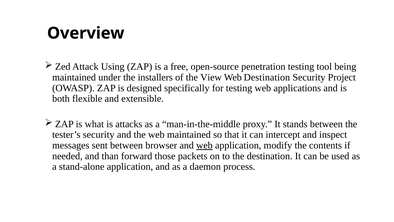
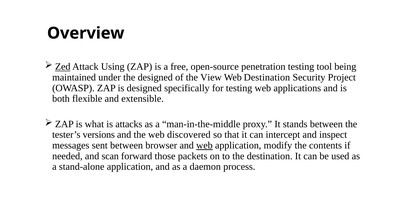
Zed underline: none -> present (63, 67)
the installers: installers -> designed (155, 77)
tester’s security: security -> versions (99, 134)
web maintained: maintained -> discovered (189, 134)
than: than -> scan (110, 156)
